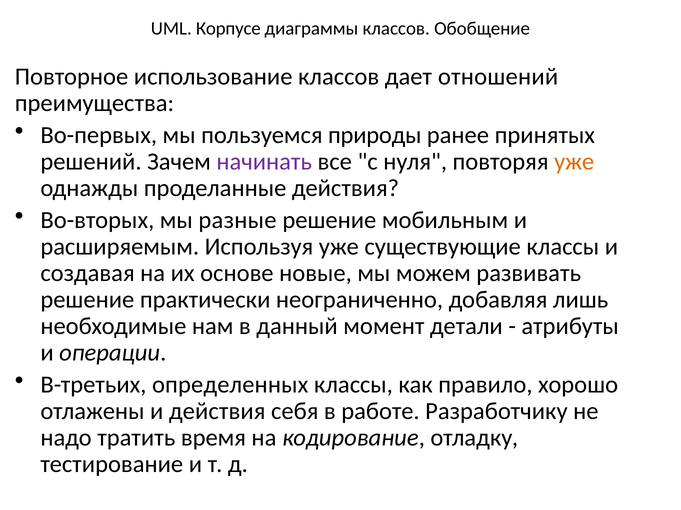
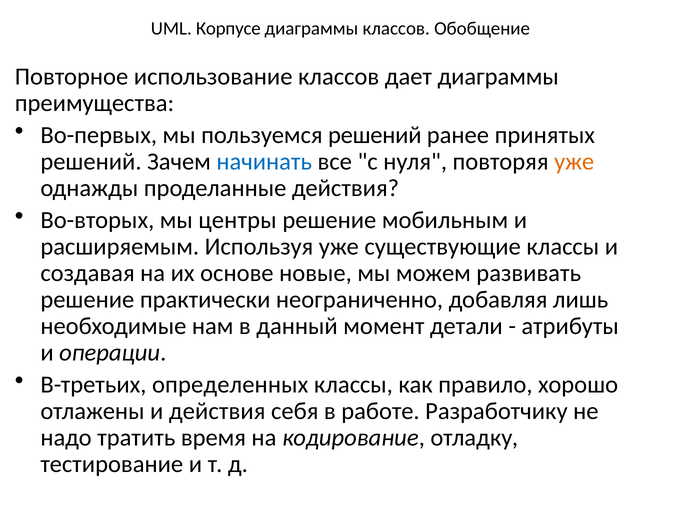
дает отношений: отношений -> диаграммы (498, 77)
пользуемся природы: природы -> решений (375, 135)
начинать colour: purple -> blue (264, 162)
разные: разные -> центры (238, 220)
